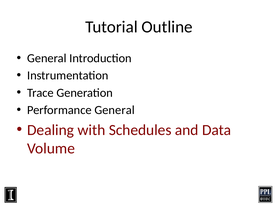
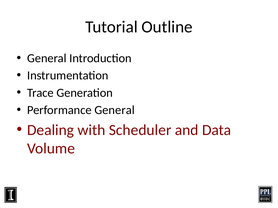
Schedules: Schedules -> Scheduler (140, 130)
